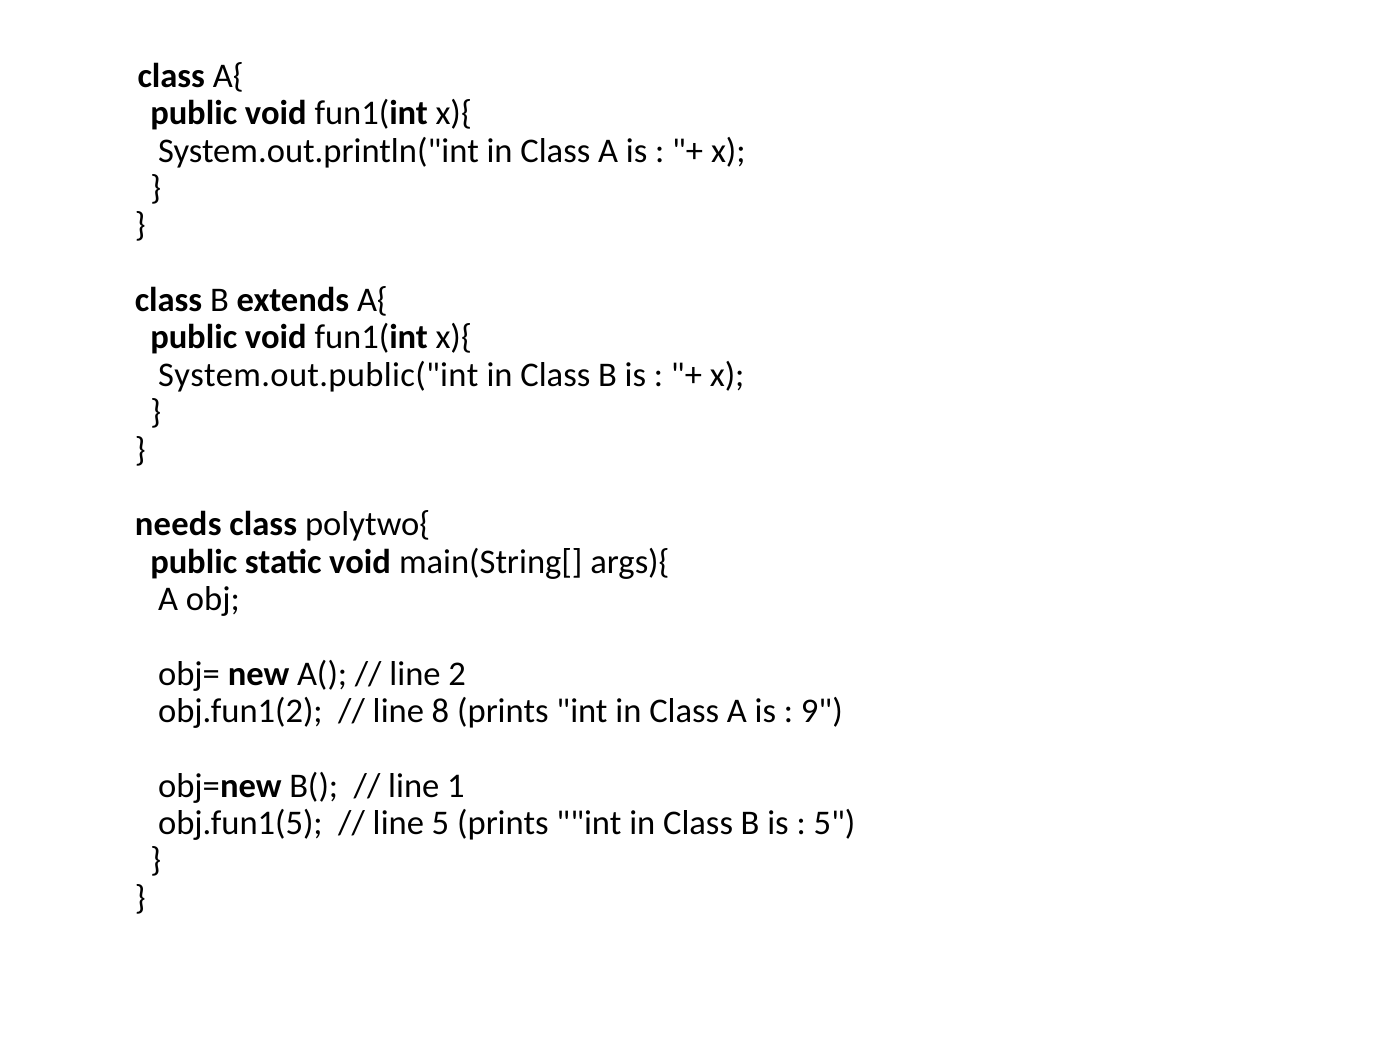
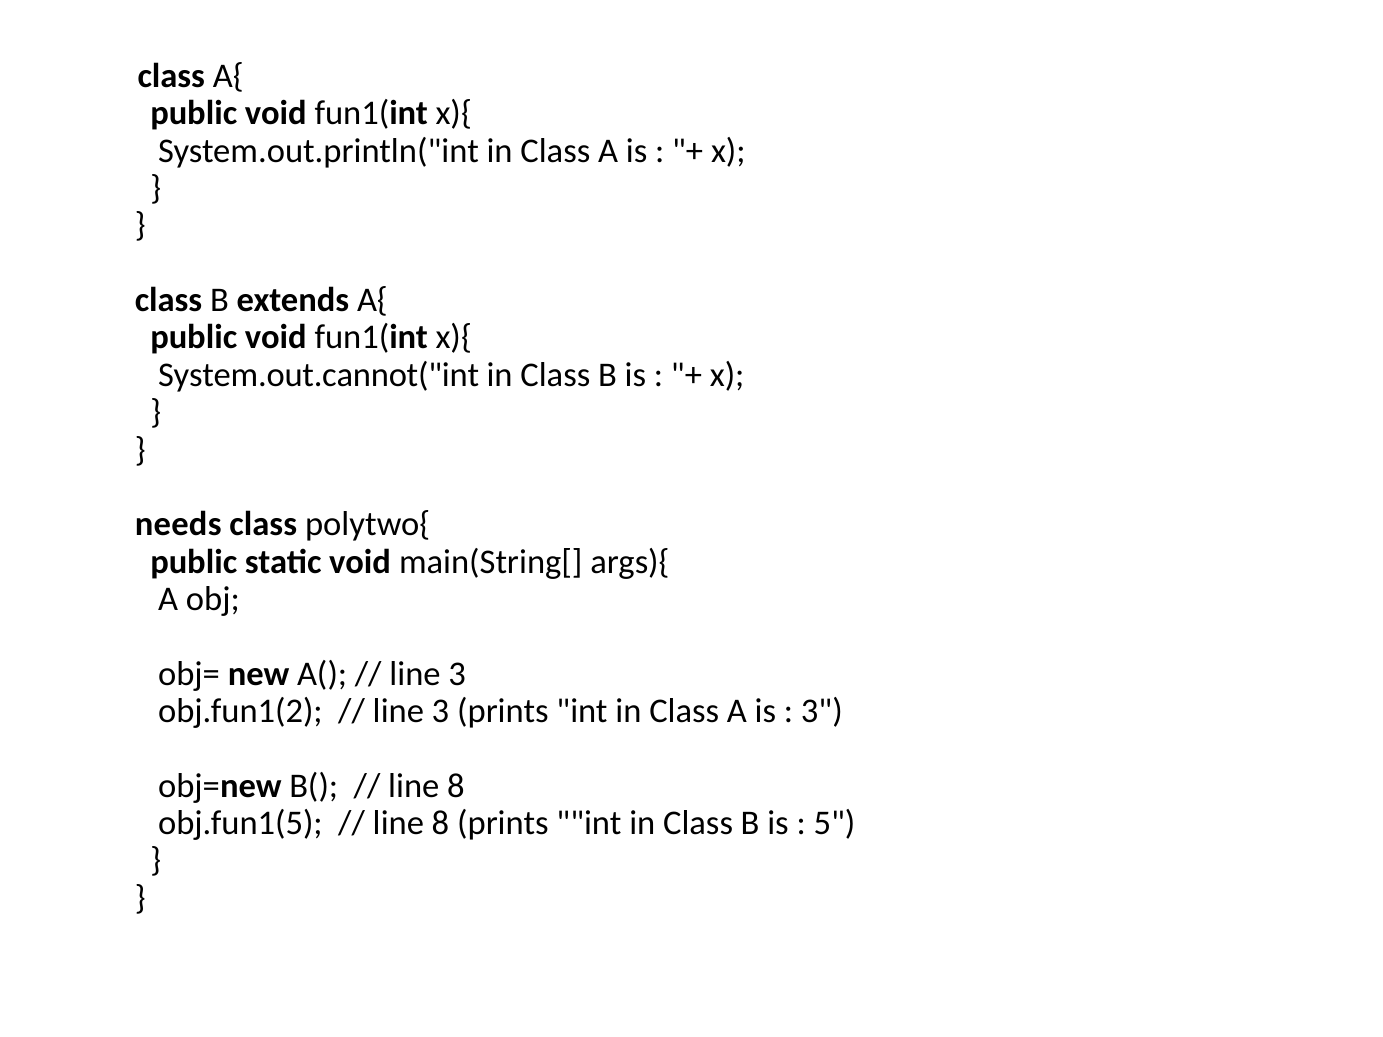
System.out.public("int: System.out.public("int -> System.out.cannot("int (319, 375)
2: 2 -> 3 (457, 674)
8: 8 -> 3 (440, 711)
9: 9 -> 3 (822, 711)
1: 1 -> 8 (456, 786)
5: 5 -> 8 (440, 823)
